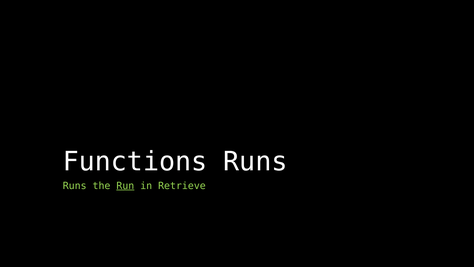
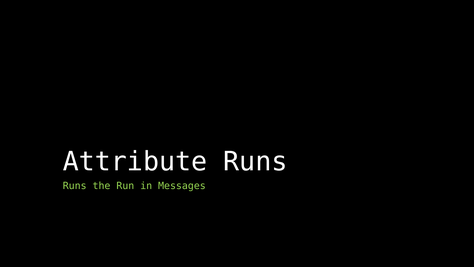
Functions: Functions -> Attribute (135, 161)
Run underline: present -> none (125, 185)
Retrieve: Retrieve -> Messages (182, 185)
